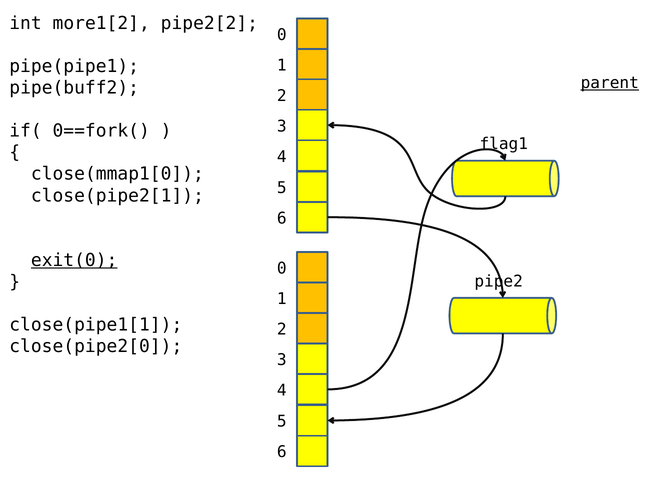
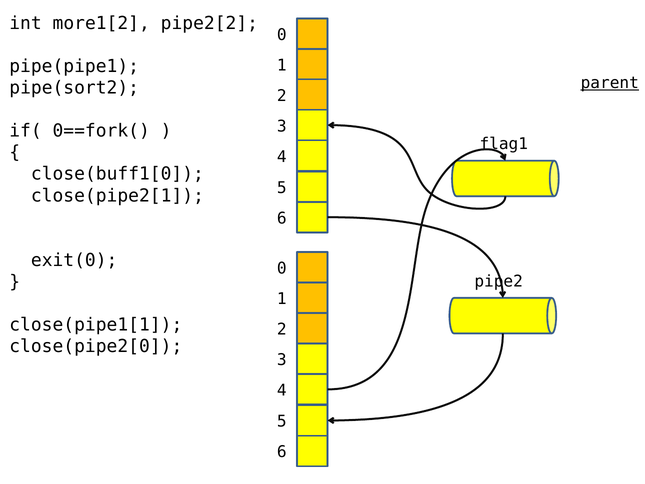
pipe(buff2: pipe(buff2 -> pipe(sort2 (74, 88)
close(mmap1[0: close(mmap1[0 -> close(buff1[0 (117, 174)
exit(0 underline: present -> none (74, 260)
